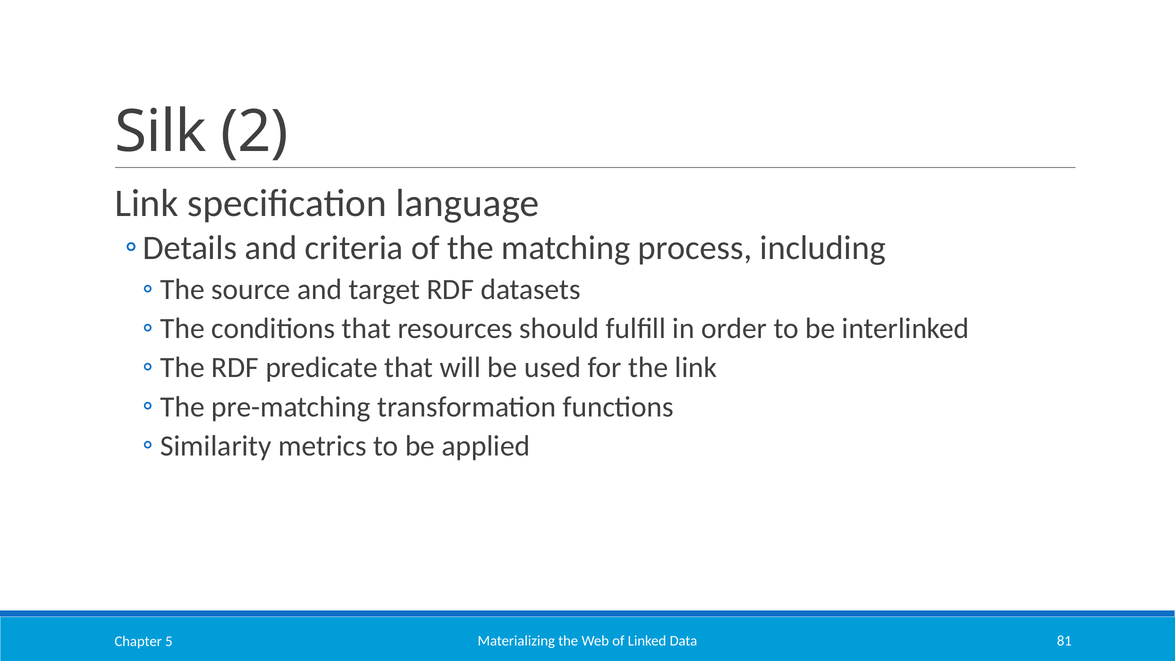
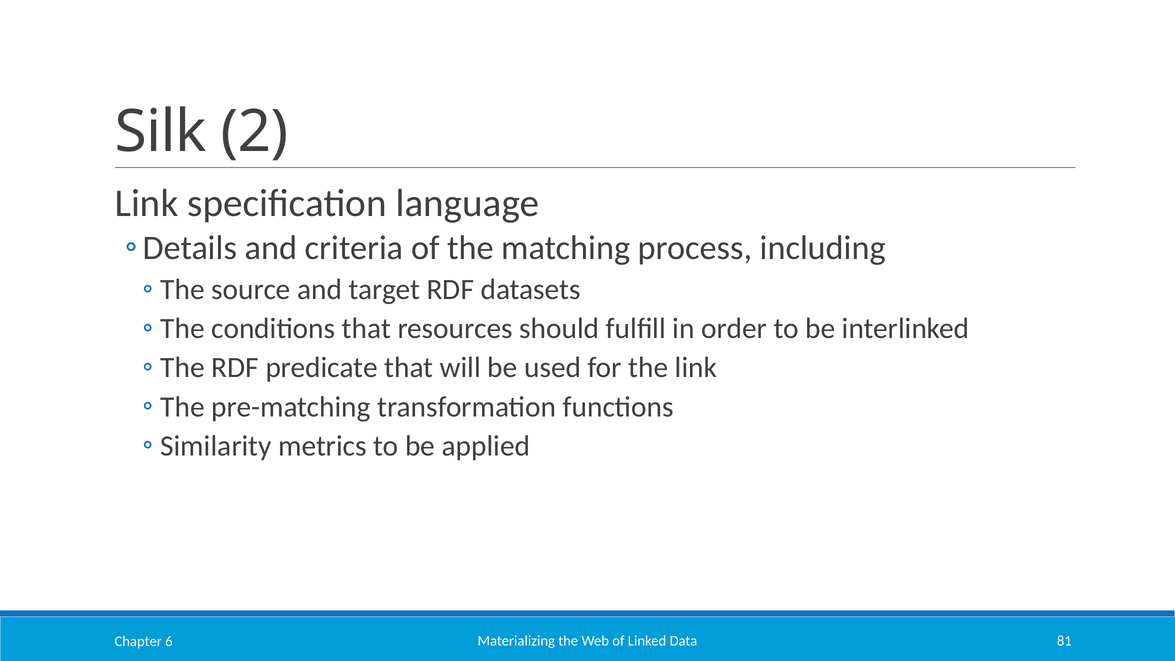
5: 5 -> 6 (169, 641)
